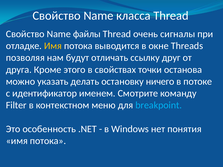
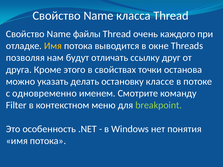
сигналы: сигналы -> каждого (178, 34)
ничего: ничего -> классе (160, 82)
идентификатор: идентификатор -> одновременно (45, 93)
breakpoint colour: light blue -> light green (159, 105)
